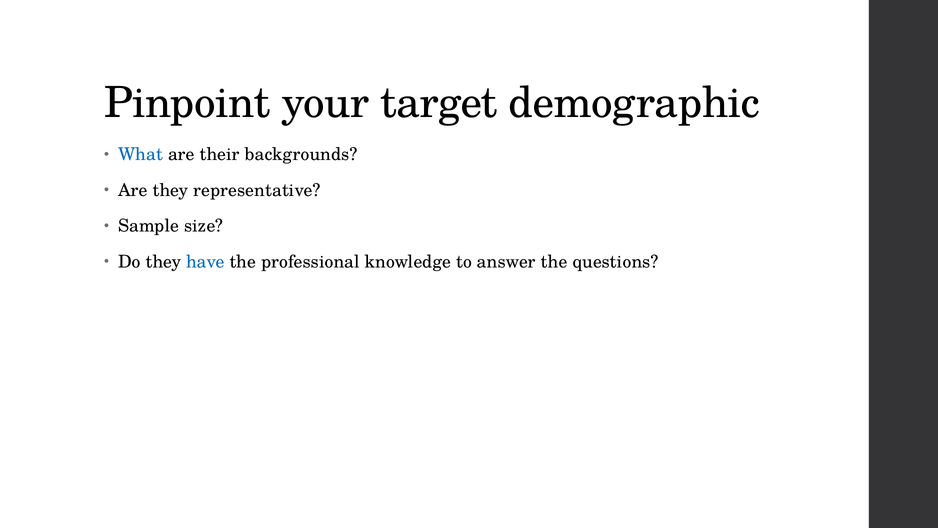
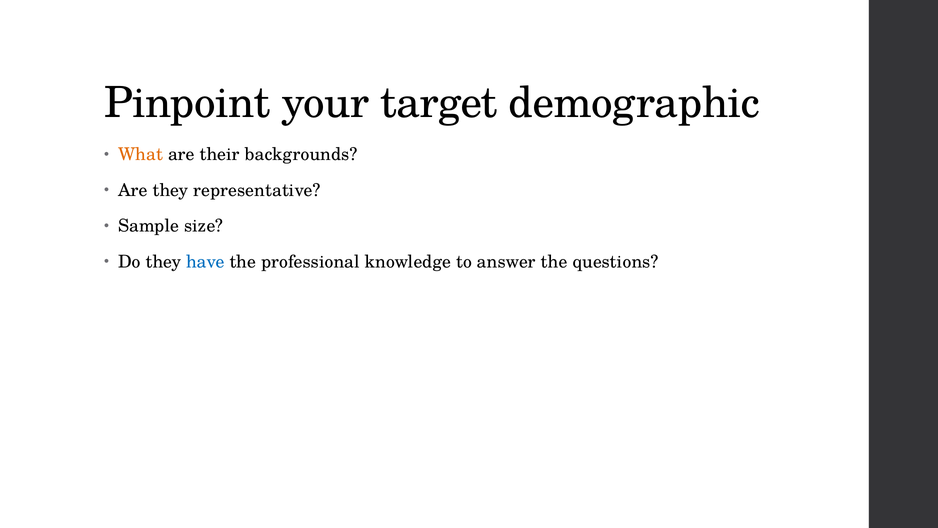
What colour: blue -> orange (141, 154)
